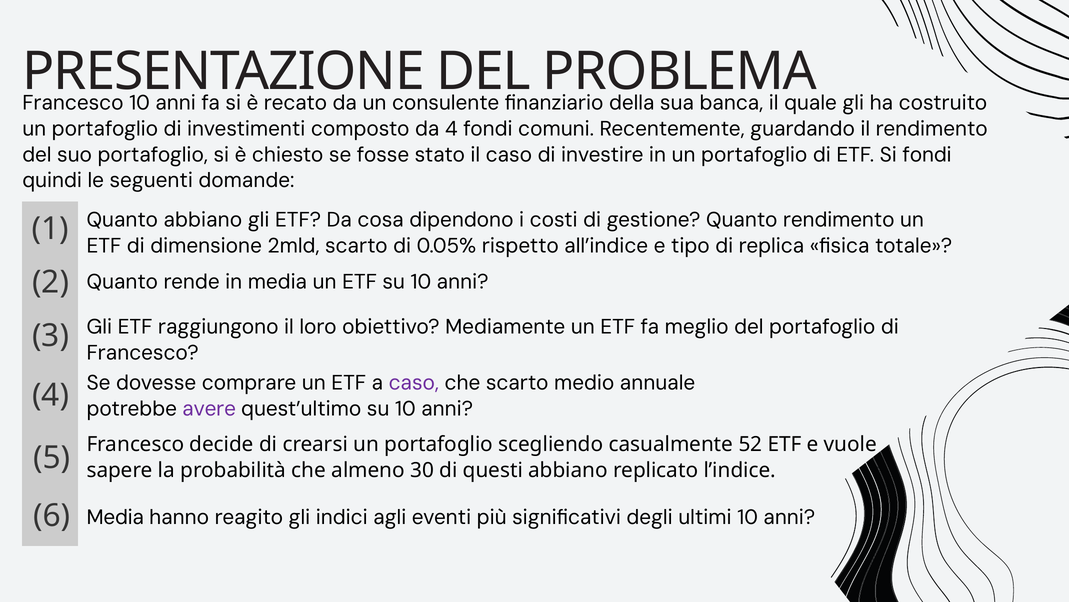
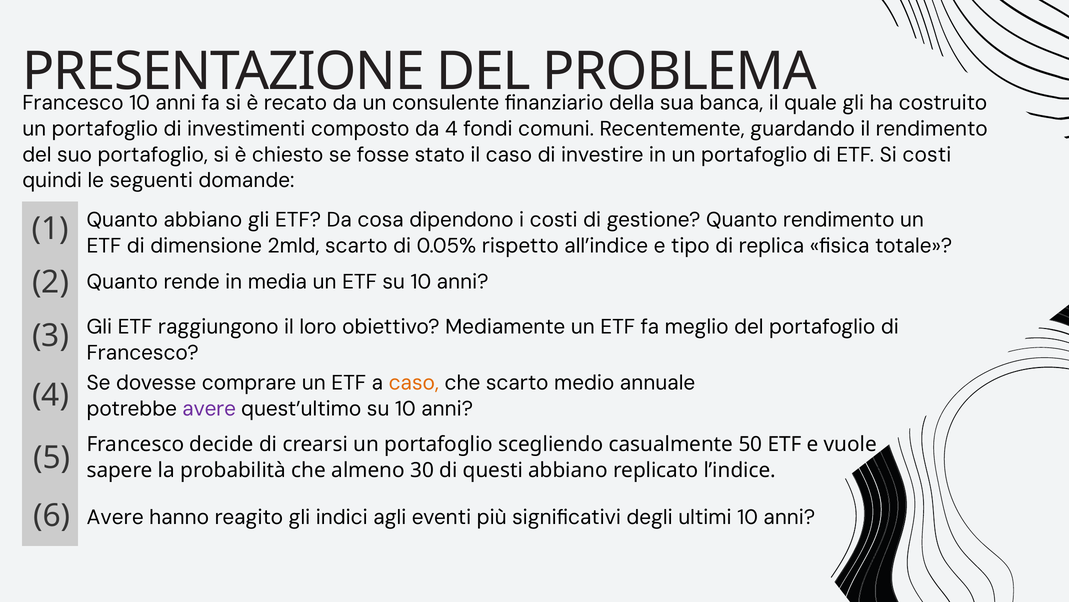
Si fondi: fondi -> costi (927, 155)
caso colour: purple -> orange (414, 383)
52: 52 -> 50 (750, 444)
Media: Media -> Avere (115, 517)
